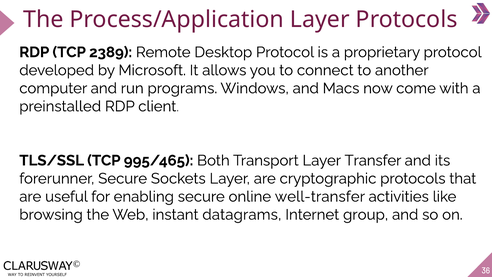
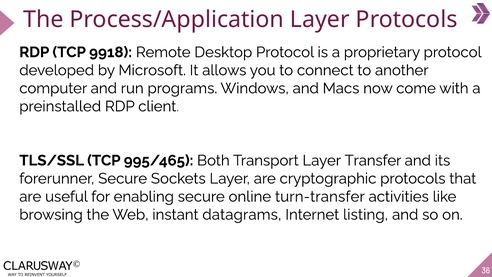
2389: 2389 -> 9918 (111, 52)
well-transfer: well-transfer -> turn-transfer (320, 196)
group: group -> listing (366, 214)
